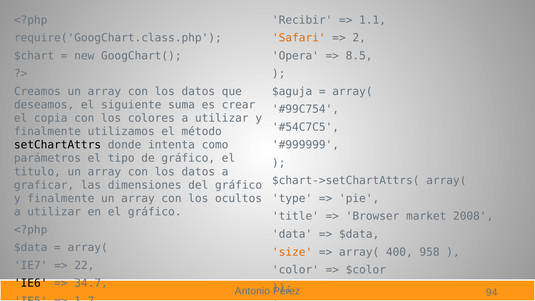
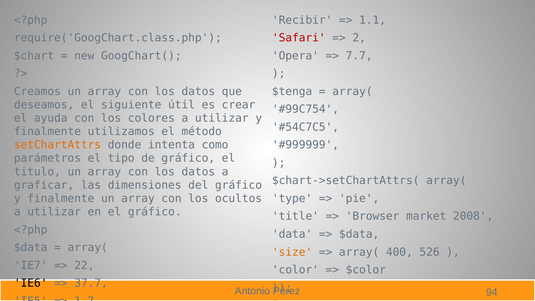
Safari colour: orange -> red (299, 38)
8.5: 8.5 -> 7.7 (359, 56)
$aguja: $aguja -> $tenga (292, 91)
suma: suma -> útil (182, 105)
copia: copia -> ayuda (51, 118)
setChartAttrs colour: black -> orange (58, 145)
958: 958 -> 526 (430, 252)
34.7: 34.7 -> 37.7 (91, 283)
